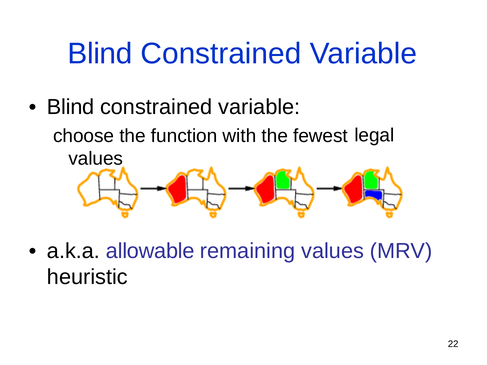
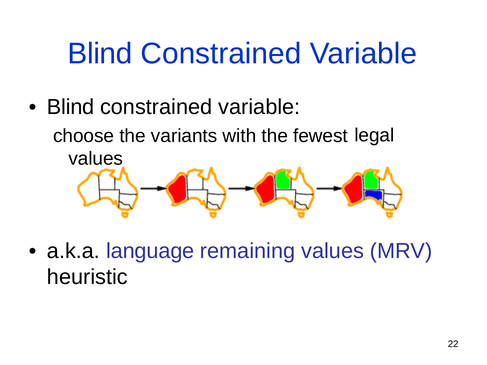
function: function -> variants (184, 136)
allowable: allowable -> language (150, 251)
